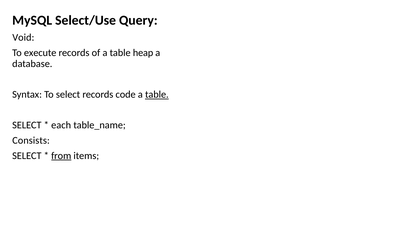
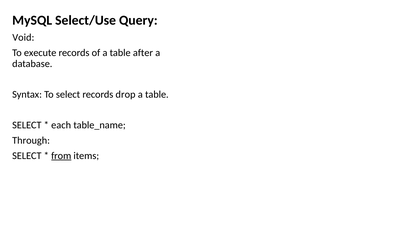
heap: heap -> after (143, 53)
code: code -> drop (126, 94)
table underline: present -> none (157, 94)
Consists: Consists -> Through (31, 140)
